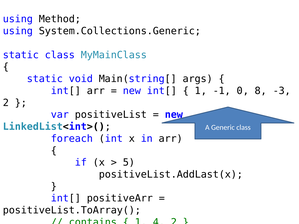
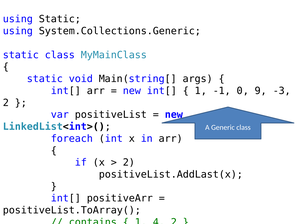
using Method: Method -> Static (60, 19)
8: 8 -> 9 (261, 91)
5: 5 -> 2 (129, 163)
